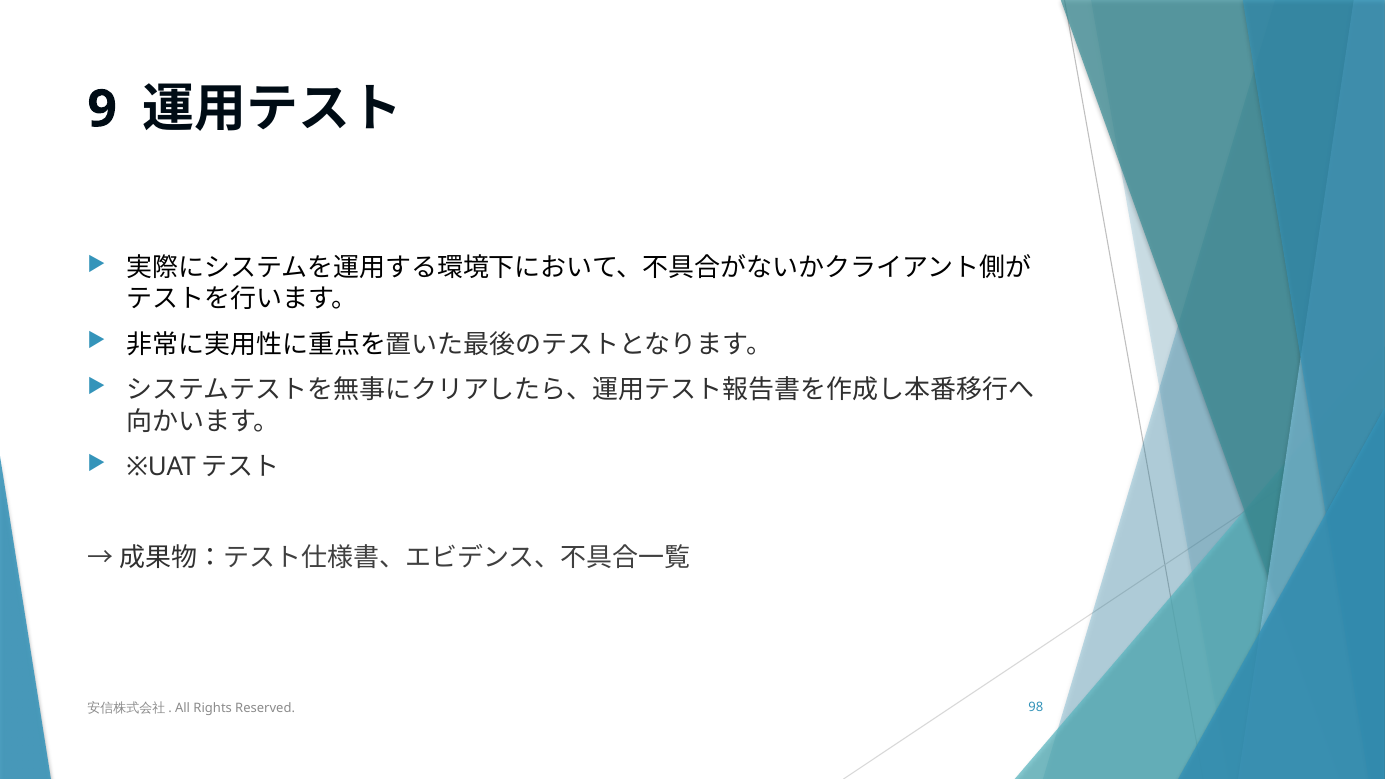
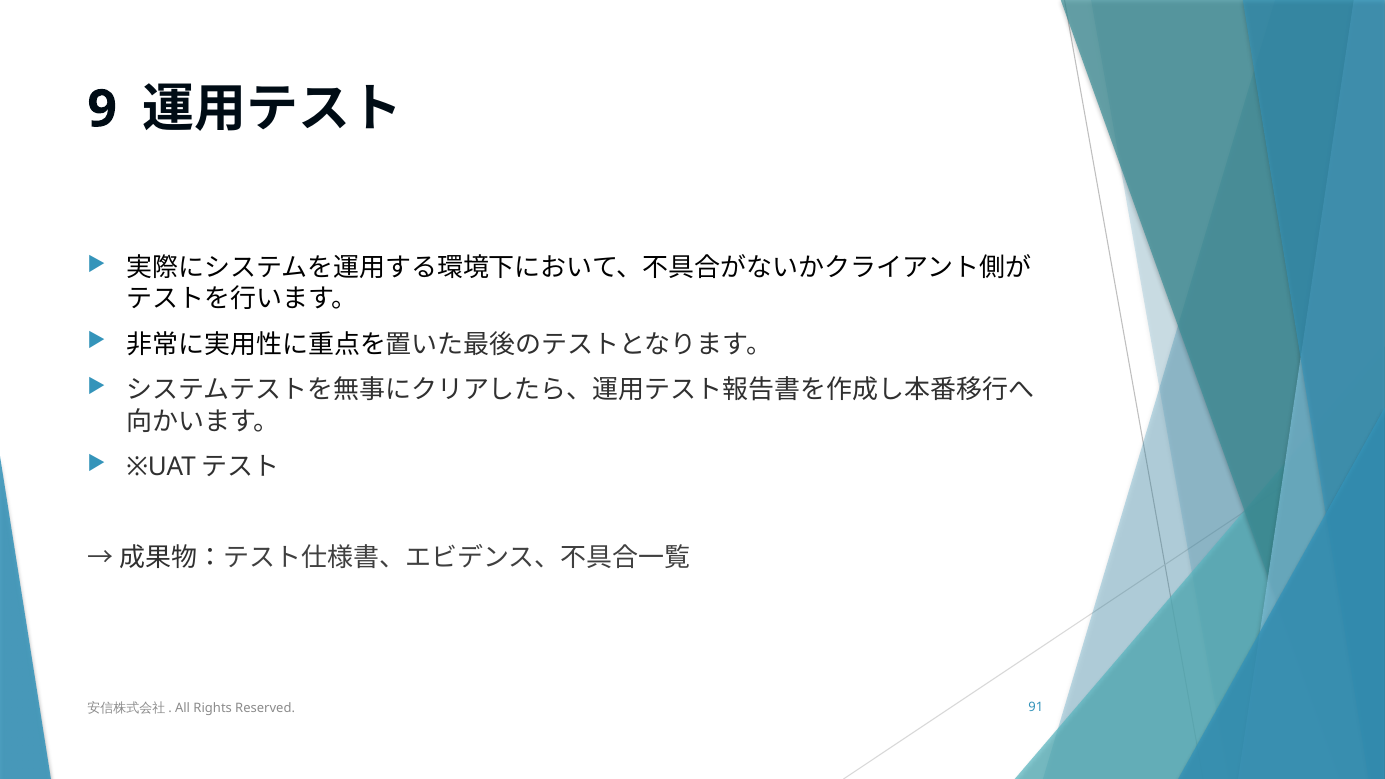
98: 98 -> 91 (1036, 707)
